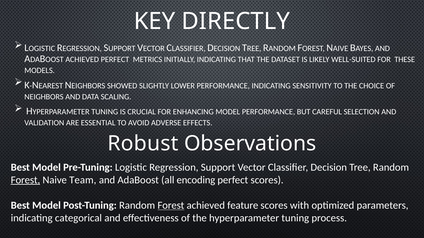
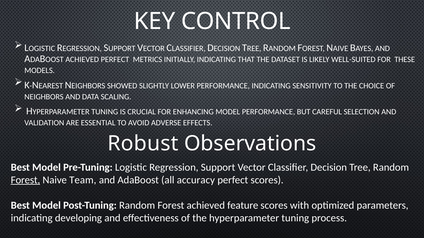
DIRECTLY: DIRECTLY -> CONTROL (236, 21)
encoding: encoding -> accuracy (196, 180)
Forest underline: present -> none (171, 206)
categorical: categorical -> developing (78, 218)
